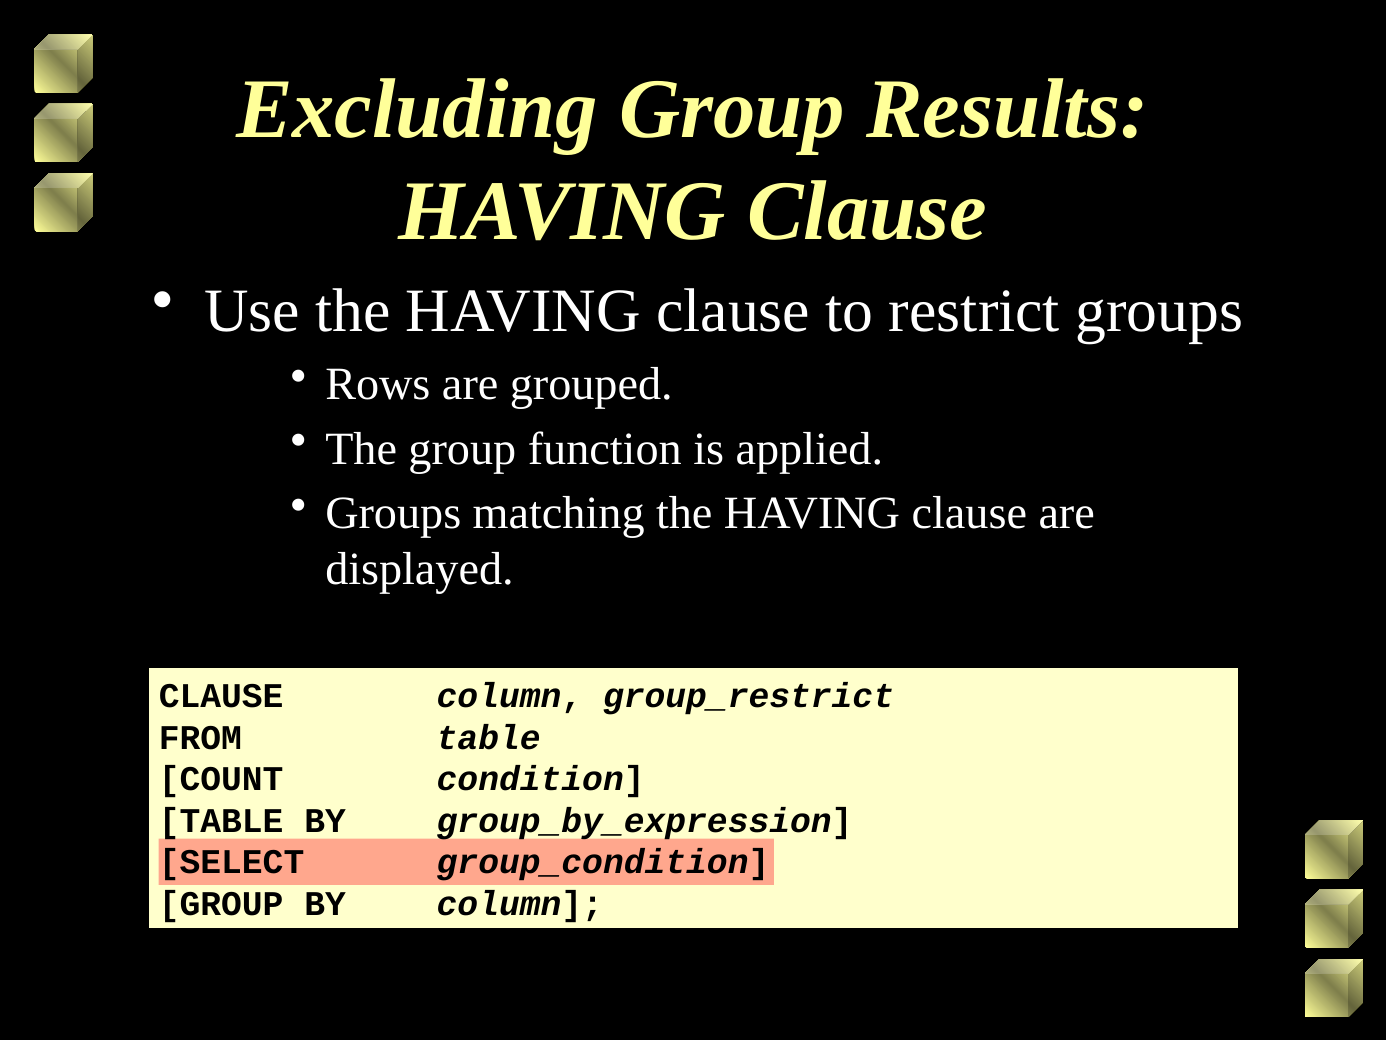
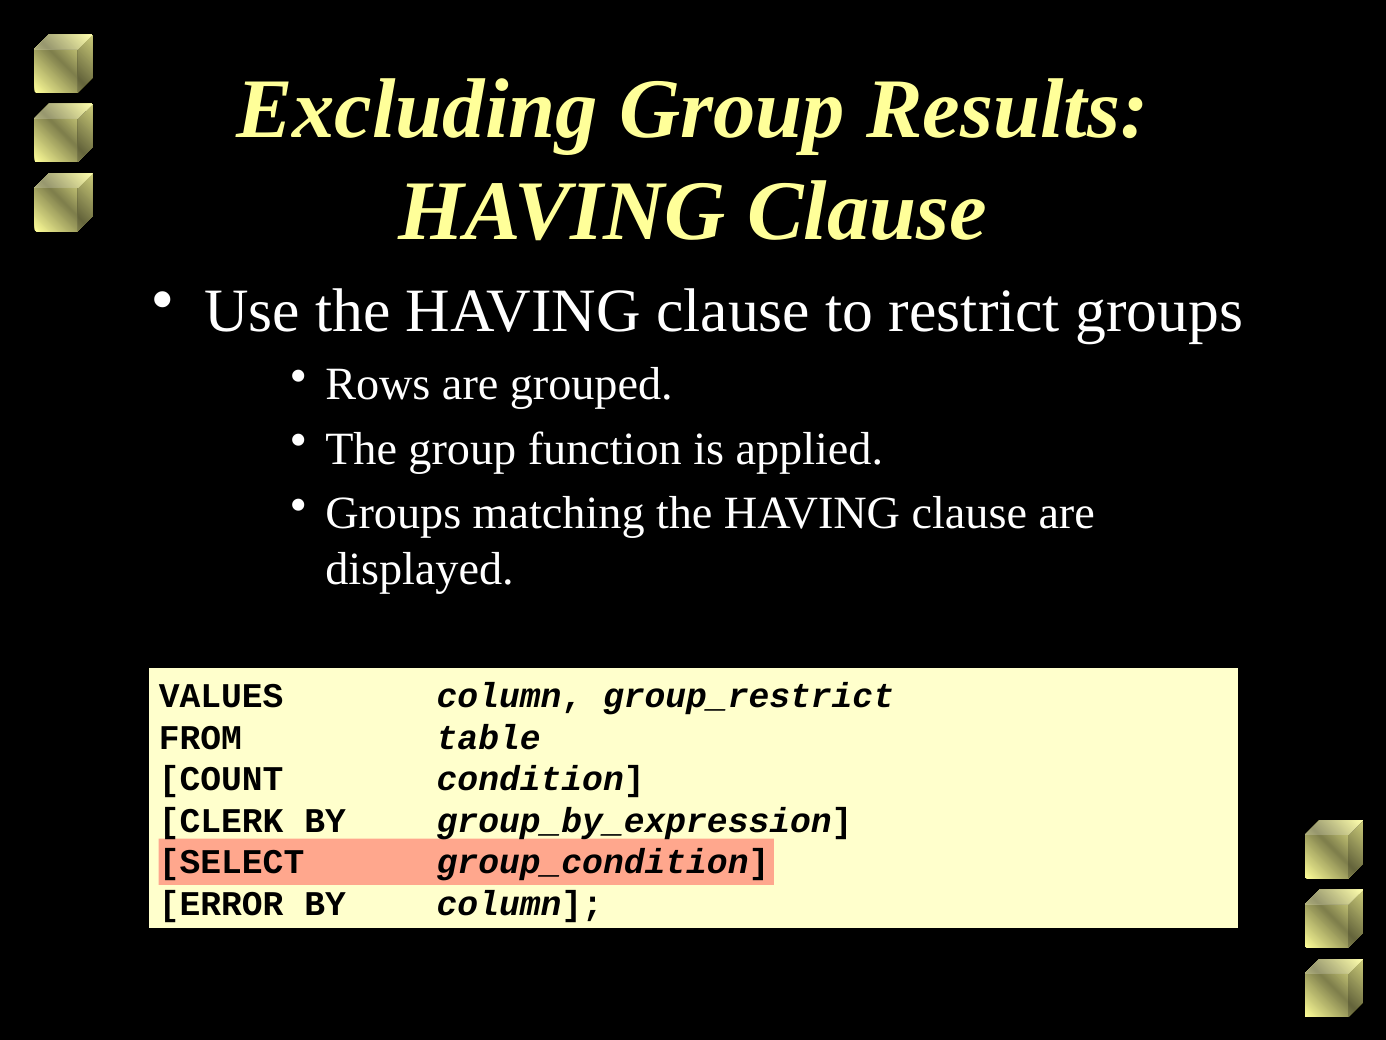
CLAUSE: CLAUSE -> VALUES (221, 696)
TABLE: TABLE -> CLERK (221, 820)
GROUP: GROUP -> ERROR (221, 904)
